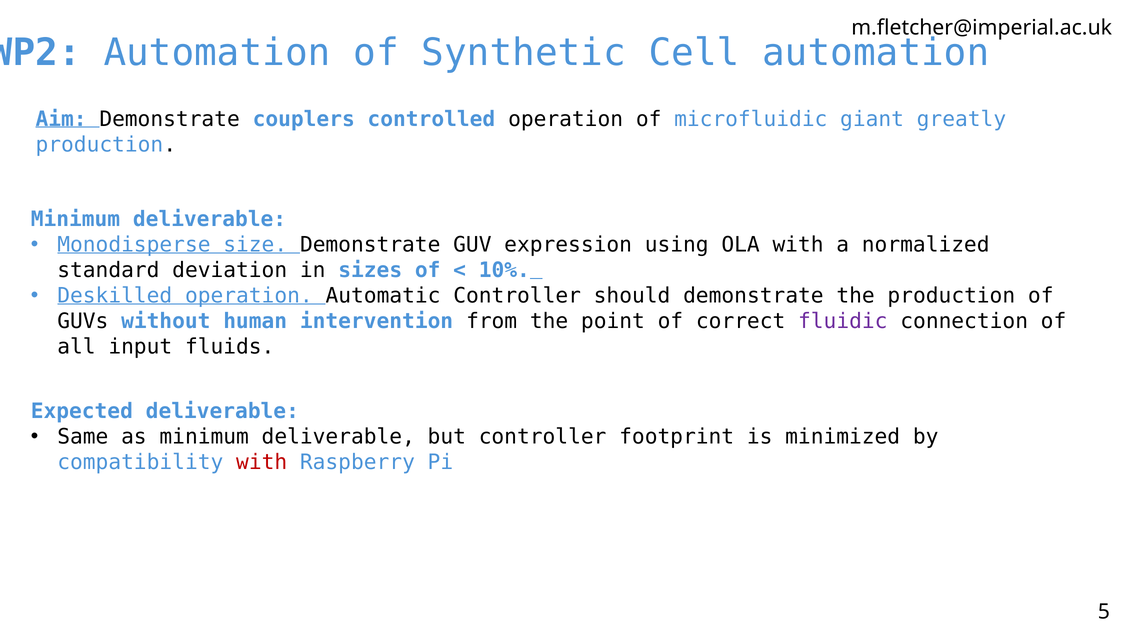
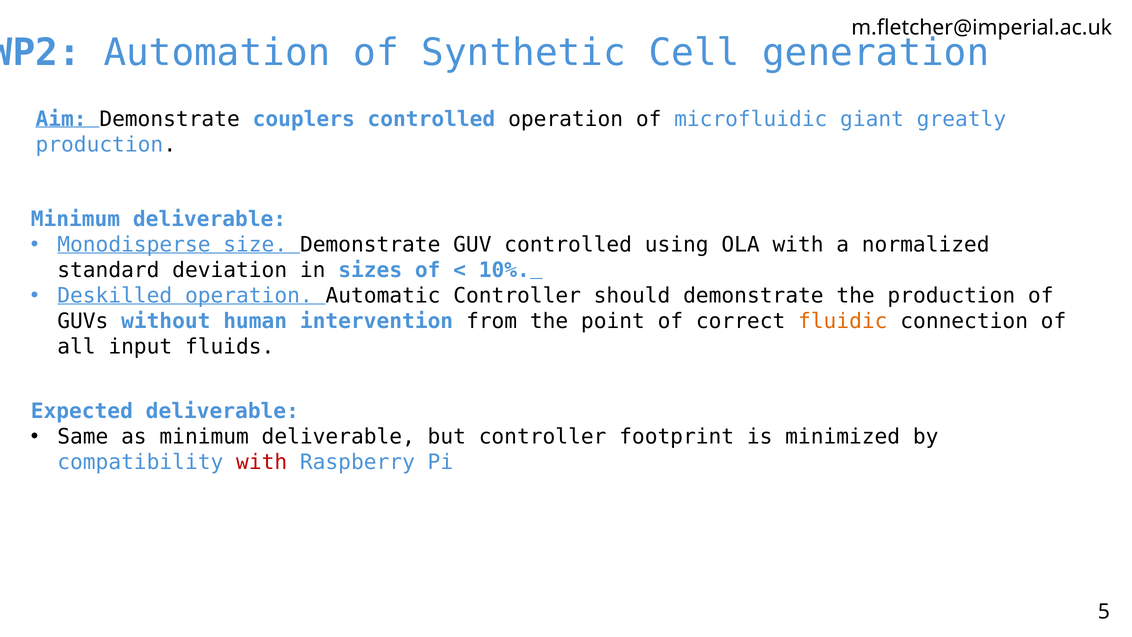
Cell automation: automation -> generation (876, 53)
GUV expression: expression -> controlled (568, 245)
fluidic colour: purple -> orange (843, 321)
